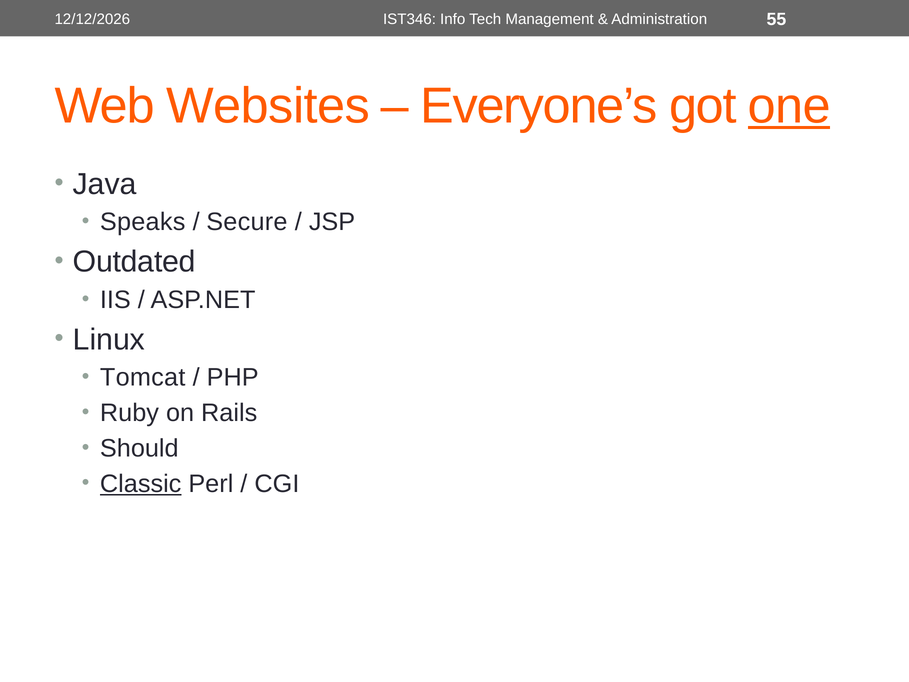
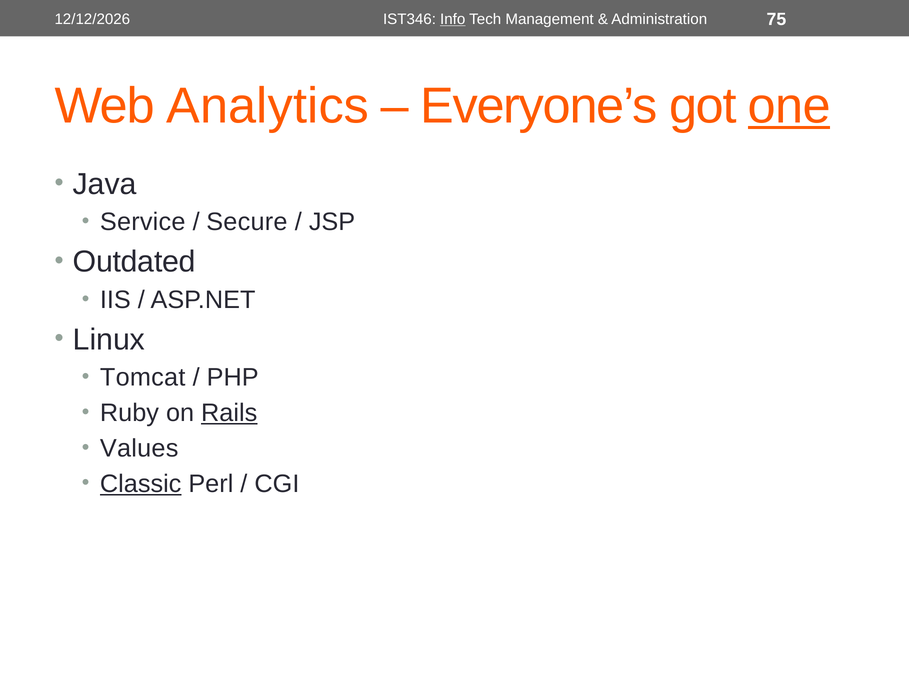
Info underline: none -> present (453, 19)
55: 55 -> 75 (776, 19)
Websites: Websites -> Analytics (268, 106)
Speaks: Speaks -> Service (143, 222)
Rails underline: none -> present (229, 413)
Should: Should -> Values (139, 448)
